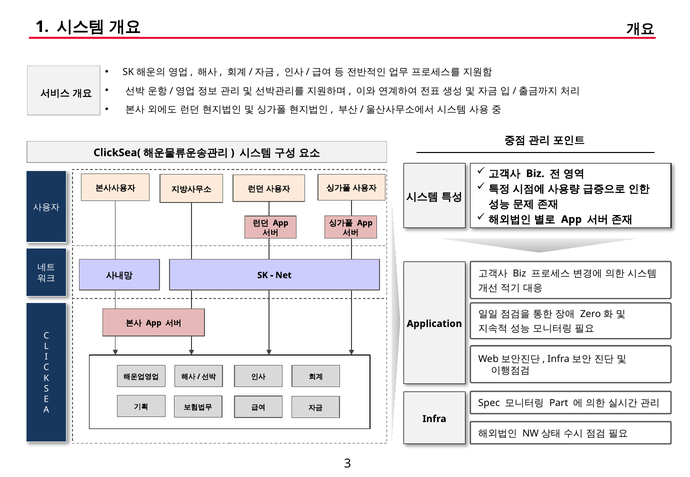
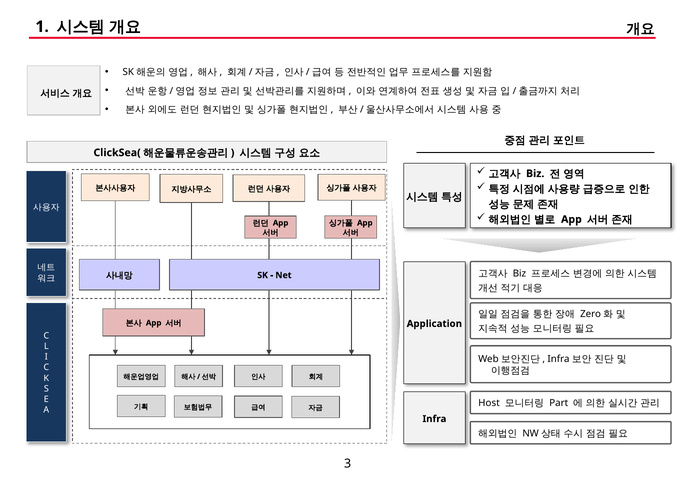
Spec: Spec -> Host (489, 404)
